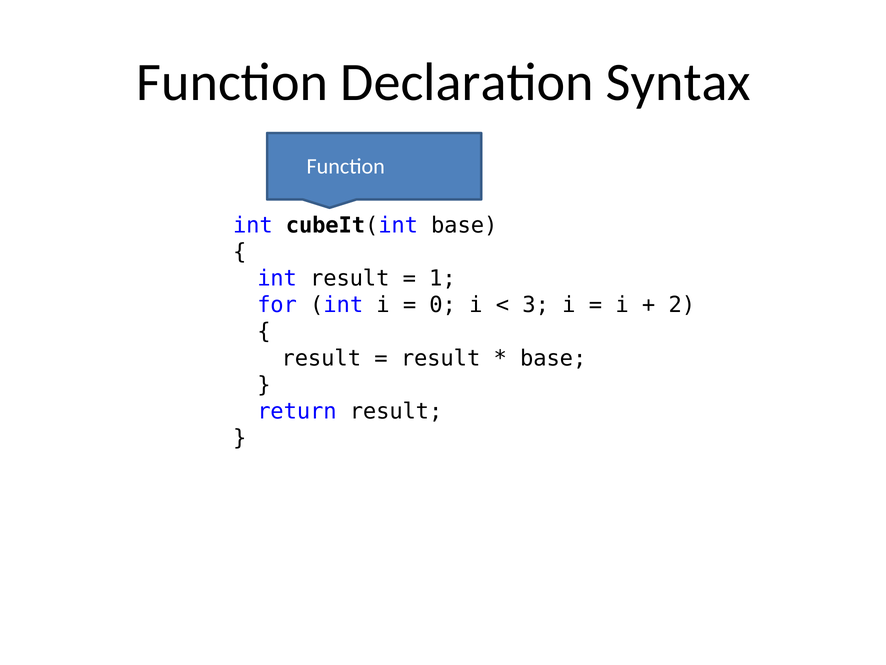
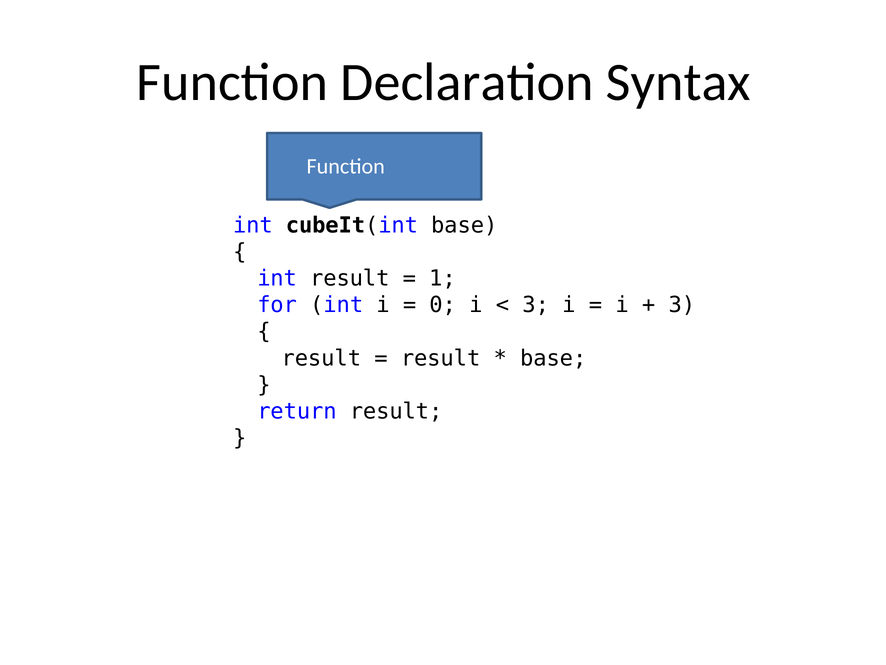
2: 2 -> 3 (682, 305)
